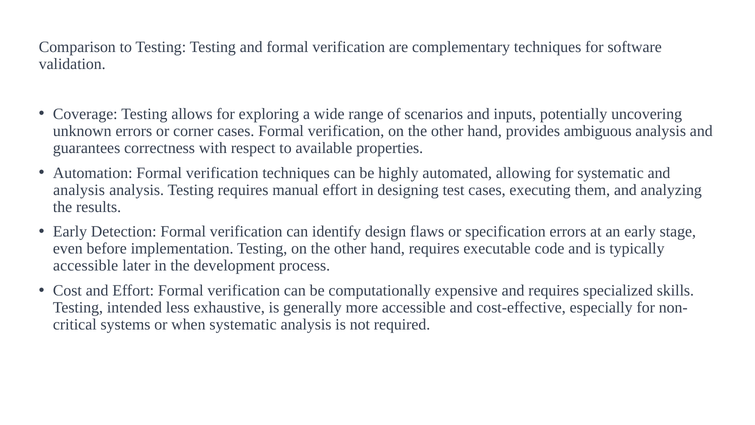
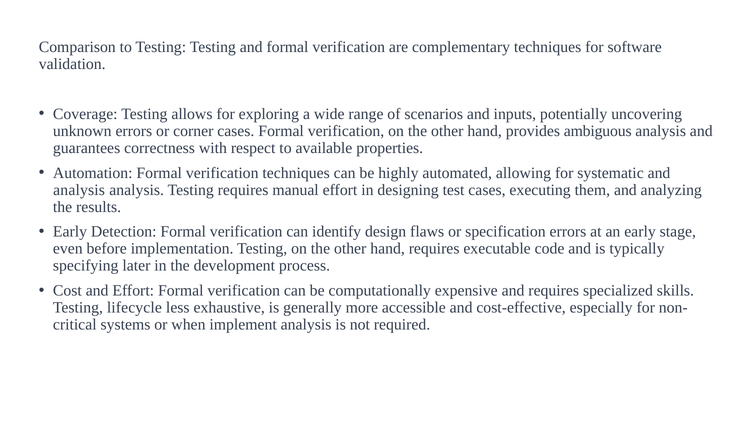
accessible: accessible -> specifying (86, 265)
intended: intended -> lifecycle (134, 307)
when systematic: systematic -> implement (243, 324)
